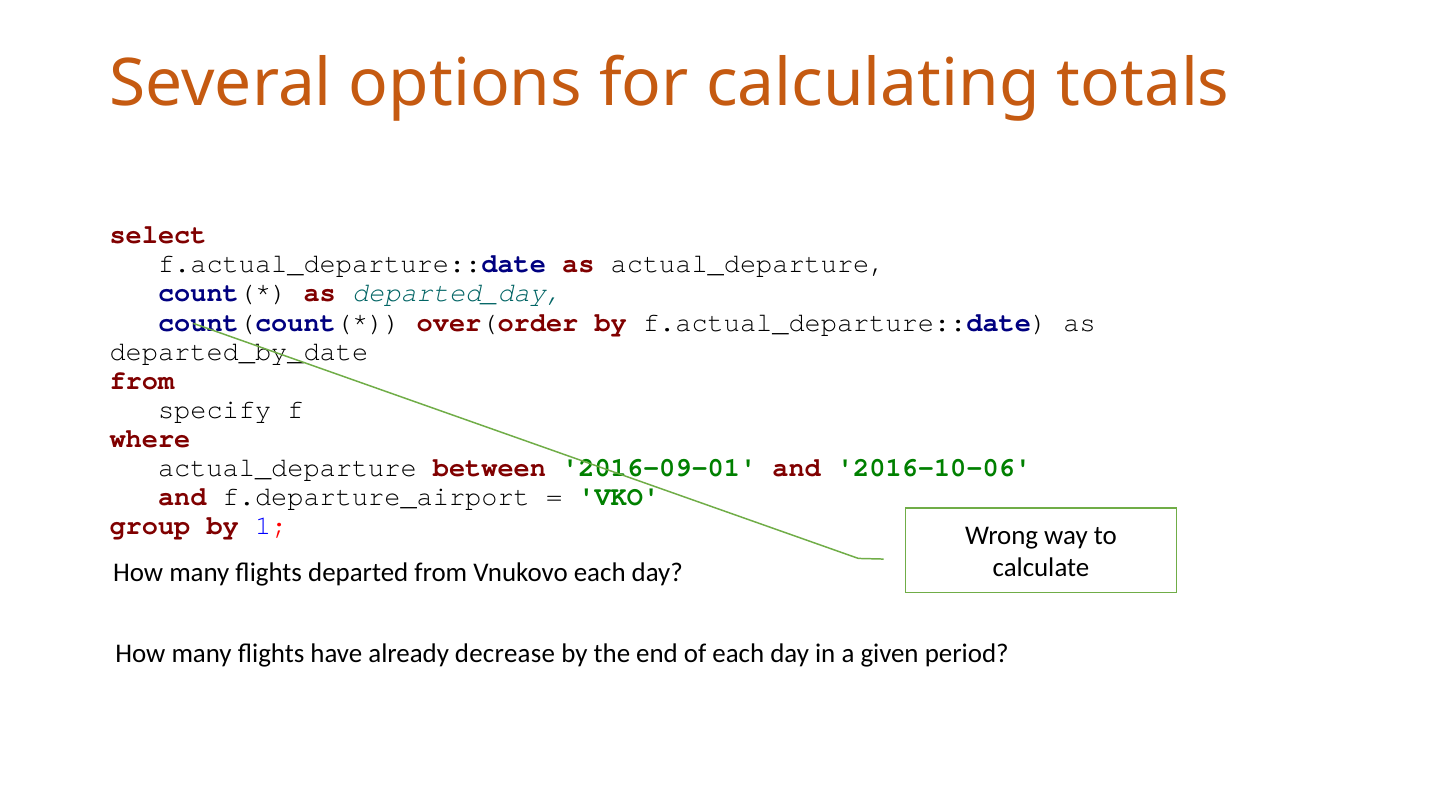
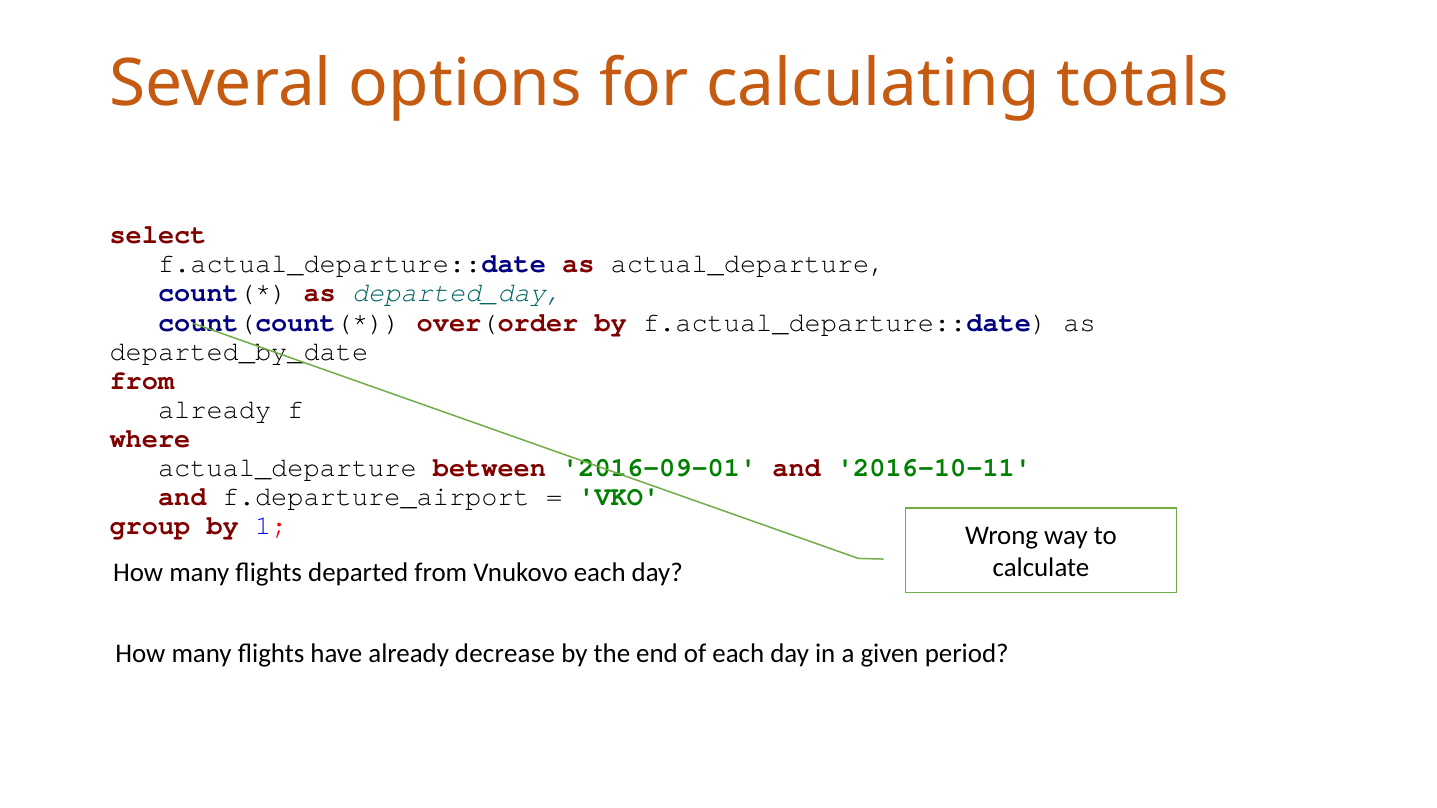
specify: specify -> already (215, 410)
2016-10-06: 2016-10-06 -> 2016-10-11 (934, 468)
